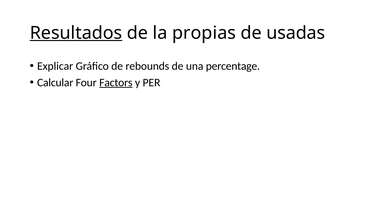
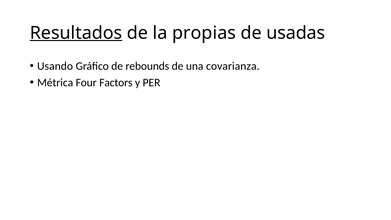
Explicar: Explicar -> Usando (55, 66)
percentage: percentage -> covarianza (233, 66)
Calcular: Calcular -> Métrica (55, 83)
Factors underline: present -> none (116, 83)
